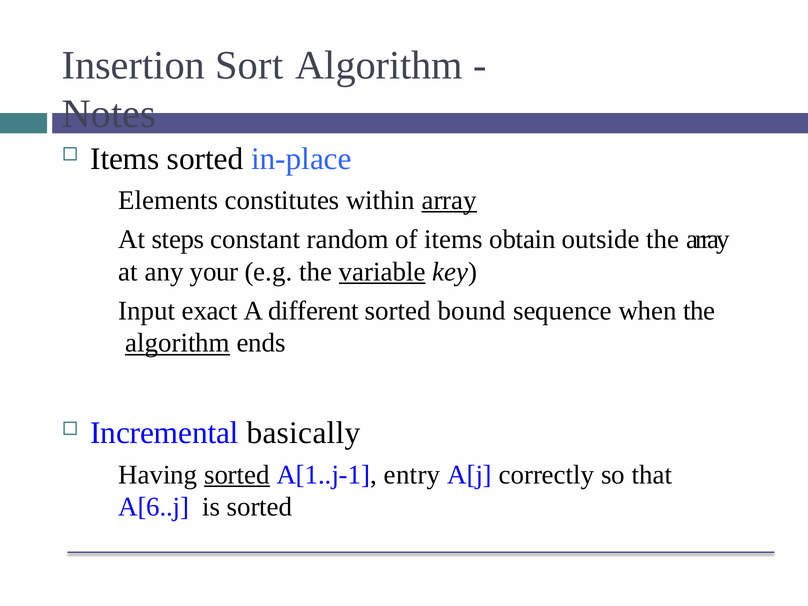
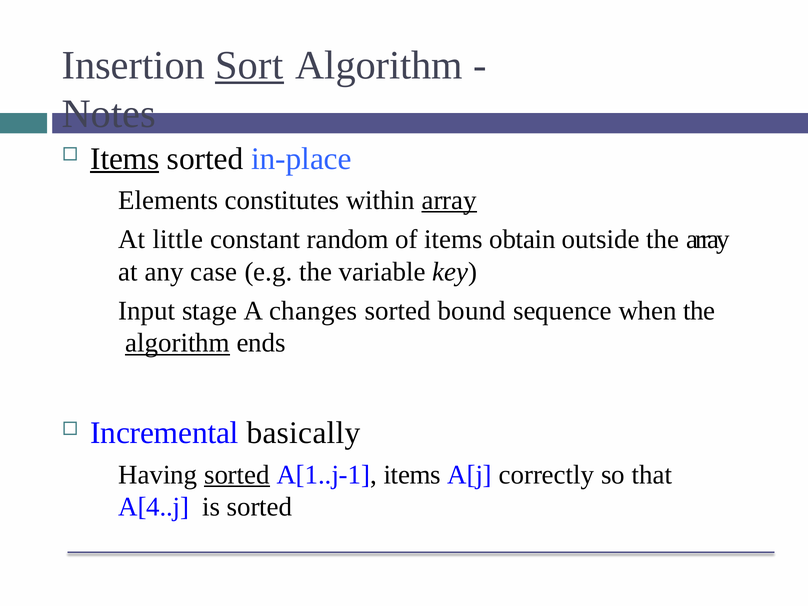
Sort underline: none -> present (249, 65)
Items underline: none -> present (125, 159)
steps: steps -> little (178, 239)
your: your -> case (214, 272)
variable underline: present -> none (382, 272)
exact: exact -> stage (210, 311)
different: different -> changes (313, 311)
A[1..j-1 entry: entry -> items (412, 475)
A[6..j: A[6..j -> A[4..j (154, 507)
